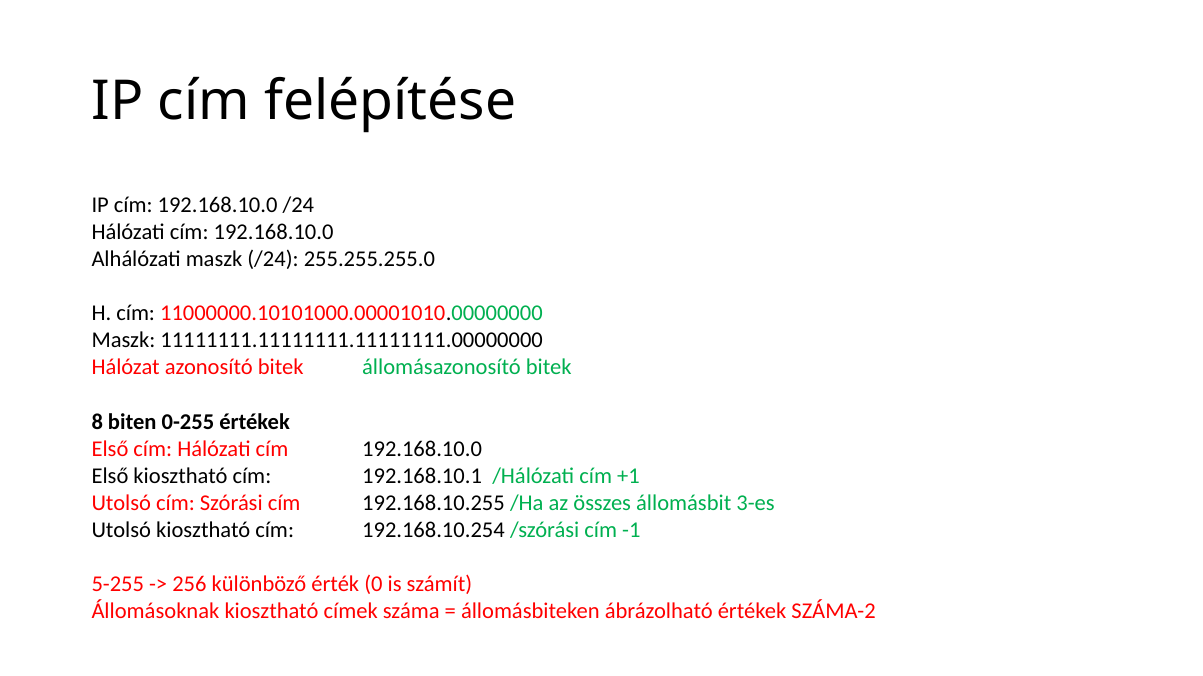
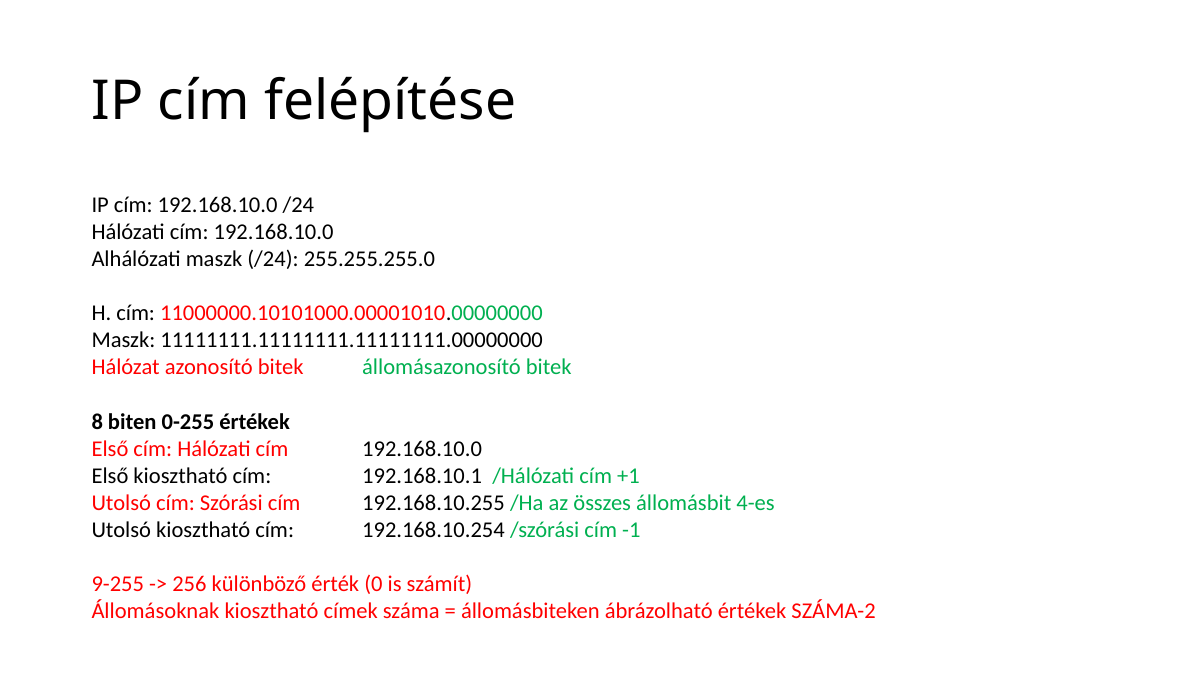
3-es: 3-es -> 4-es (756, 503)
5-255: 5-255 -> 9-255 (118, 584)
